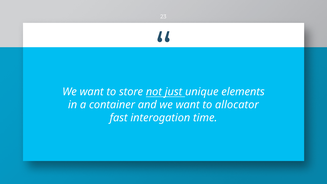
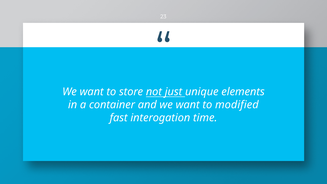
allocator: allocator -> modified (237, 105)
